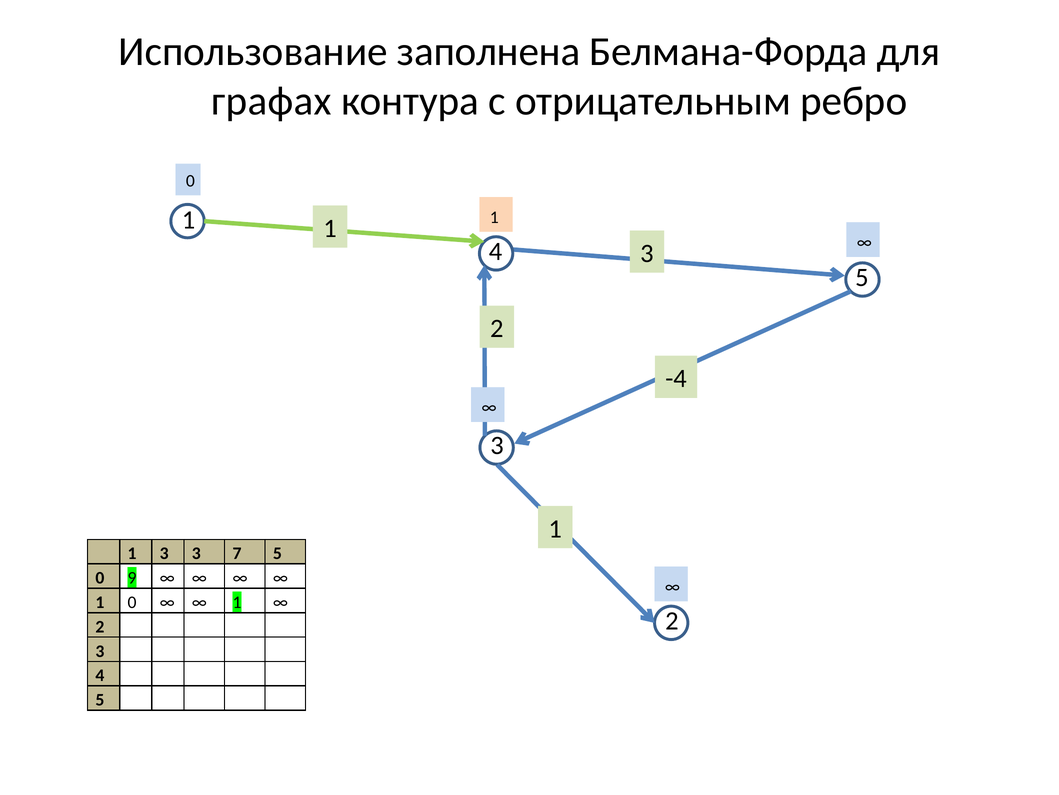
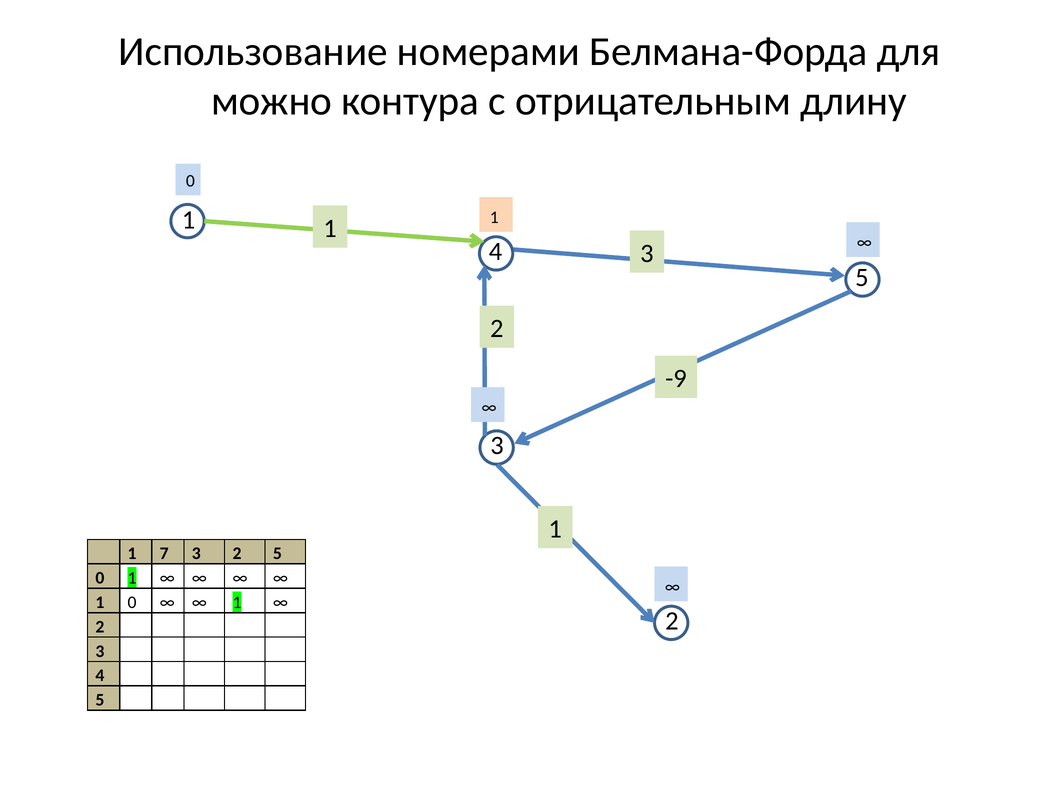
заполнена: заполнена -> номерами (489, 52)
графах: графах -> можно (272, 101)
ребро: ребро -> длину (854, 101)
-4: -4 -> -9 (676, 378)
3: 3 -> 7 (164, 553)
3 7: 7 -> 2 (237, 553)
9: 9 -> 1 (132, 577)
